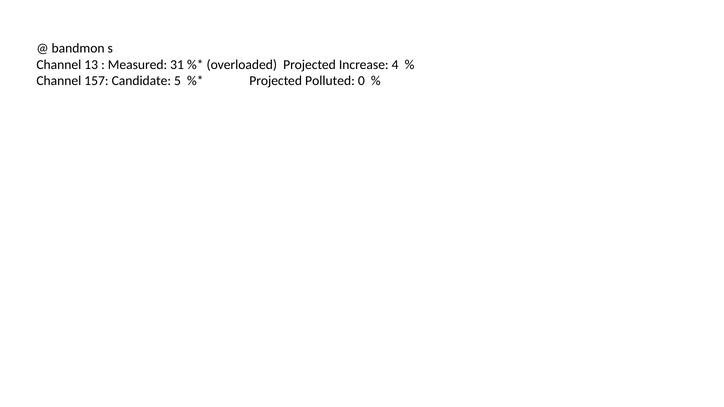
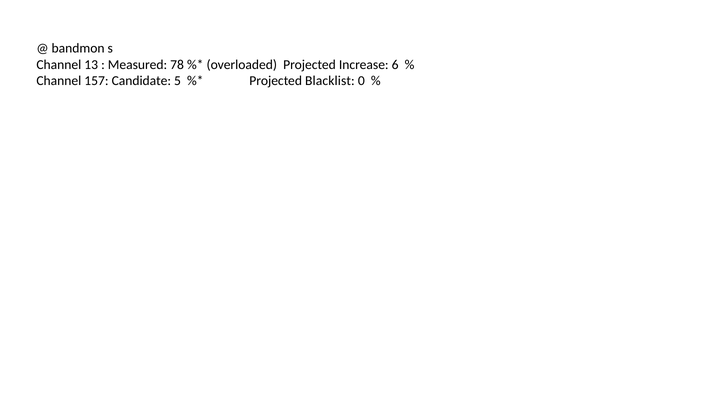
31: 31 -> 78 (177, 65)
4: 4 -> 6 (395, 65)
Polluted: Polluted -> Blacklist (330, 81)
